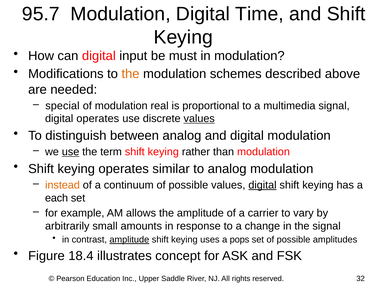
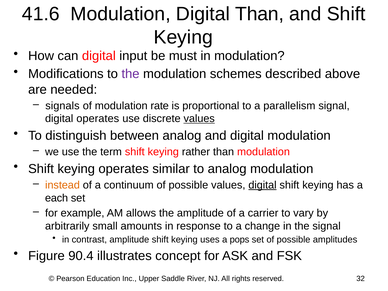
95.7: 95.7 -> 41.6 (41, 14)
Digital Time: Time -> Than (260, 14)
the colour: orange -> purple (131, 74)
special: special -> signals (62, 106)
real: real -> rate (160, 106)
multimedia: multimedia -> parallelism (289, 106)
use underline: present -> none (71, 152)
amplitude underline: present -> none (129, 240)
18.4: 18.4 -> 90.4 (81, 256)
